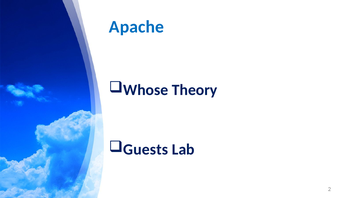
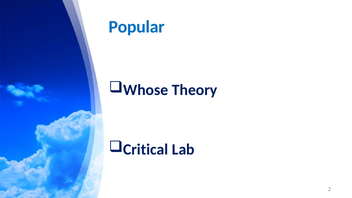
Apache: Apache -> Popular (137, 27)
Guests: Guests -> Critical (146, 149)
